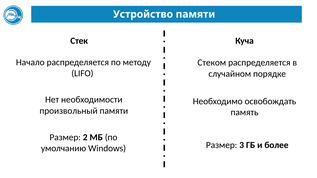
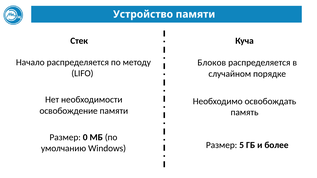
Стеком: Стеком -> Блоков (212, 63)
произвольный: произвольный -> освобождение (69, 111)
2: 2 -> 0 (85, 138)
3: 3 -> 5 (242, 145)
